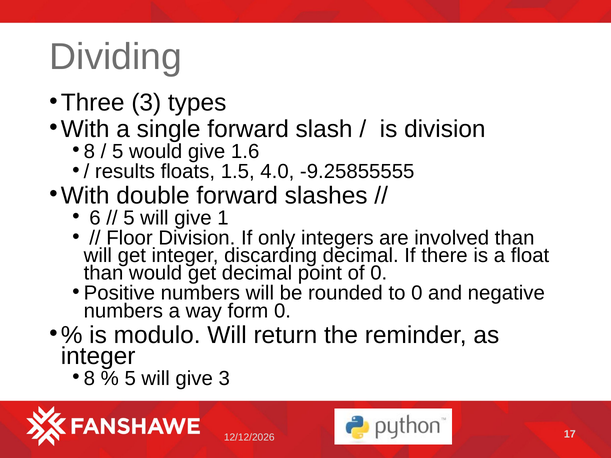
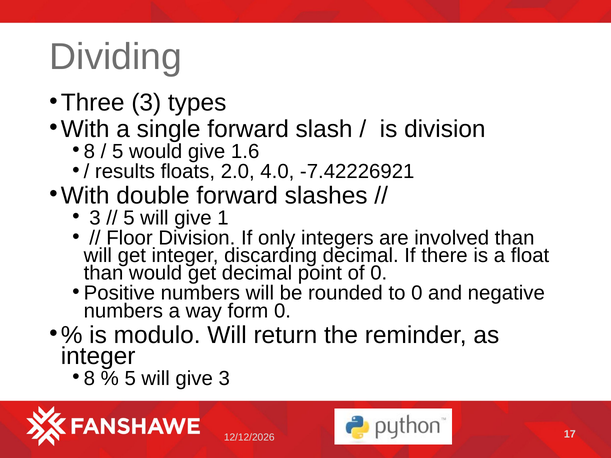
1.5: 1.5 -> 2.0 (238, 172)
-9.25855555: -9.25855555 -> -7.42226921 (357, 172)
6: 6 -> 3 (95, 218)
